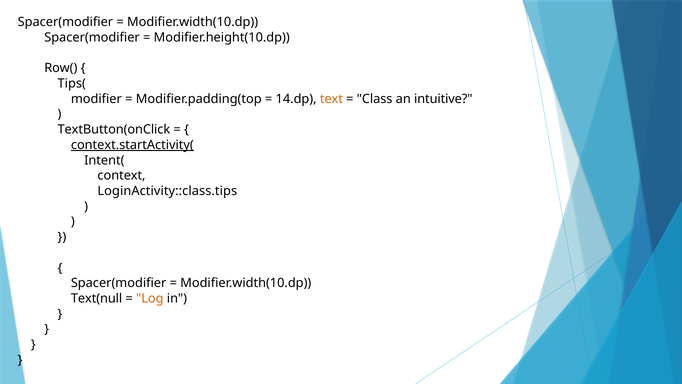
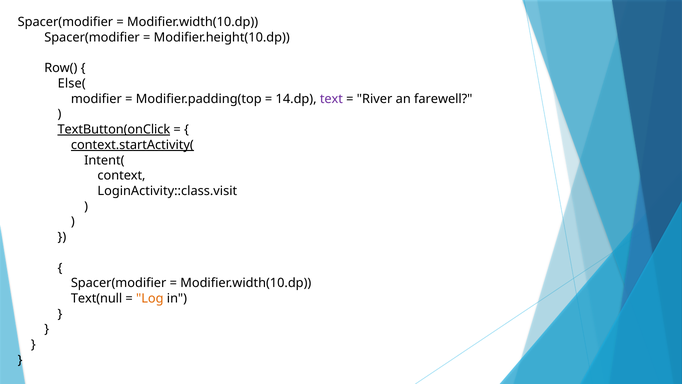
Tips(: Tips( -> Else( (72, 83)
text colour: orange -> purple (331, 99)
Class: Class -> River (375, 99)
intuitive: intuitive -> farewell (443, 99)
TextButton(onClick underline: none -> present (114, 129)
LoginActivity::class.tips: LoginActivity::class.tips -> LoginActivity::class.visit (167, 191)
